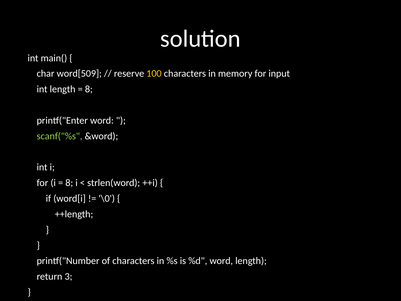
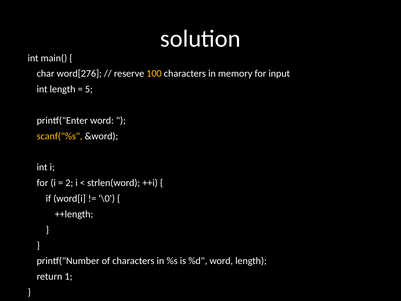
word[509: word[509 -> word[276 (79, 74)
8: 8 -> 5 (89, 89)
scanf("%s colour: light green -> yellow (60, 136)
8: 8 -> 2 (69, 183)
3: 3 -> 1 (68, 276)
